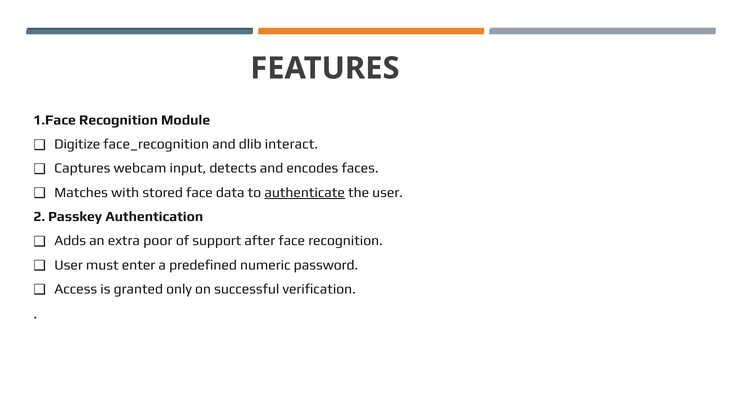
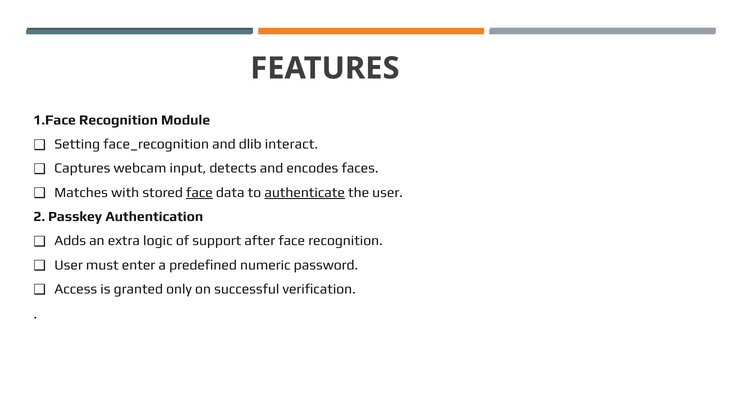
Digitize: Digitize -> Setting (77, 144)
face underline: none -> present (199, 192)
poor: poor -> logic (158, 241)
